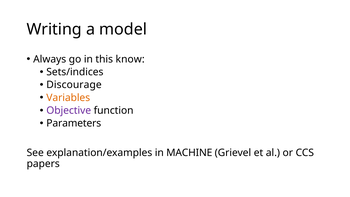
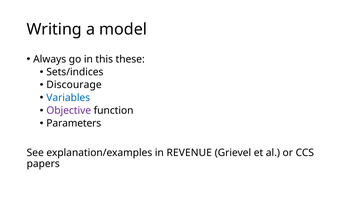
know: know -> these (130, 59)
Variables colour: orange -> blue (68, 98)
MACHINE: MACHINE -> REVENUE (189, 153)
